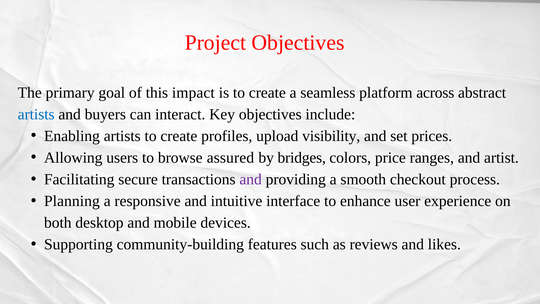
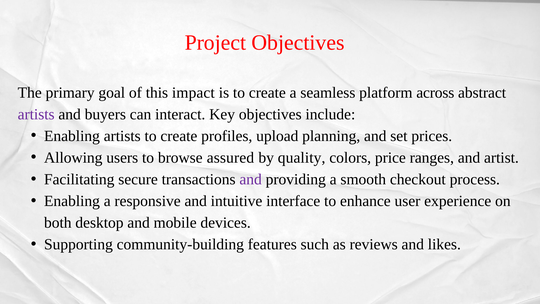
artists colour: blue -> purple (36, 114)
visibility: visibility -> planning (331, 136)
bridges: bridges -> quality (302, 158)
Planning: Planning -> Enabling (72, 201)
